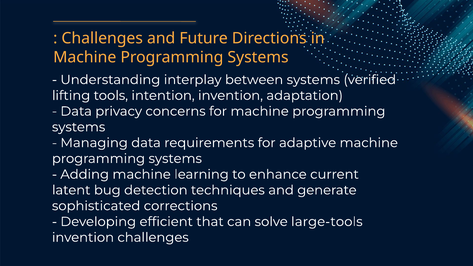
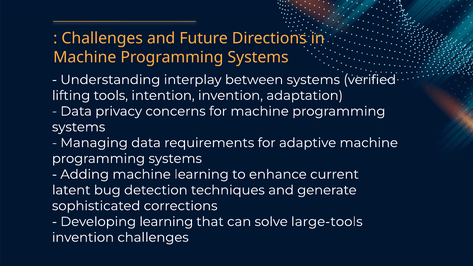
Developing efficient: efficient -> learning (166, 222)
